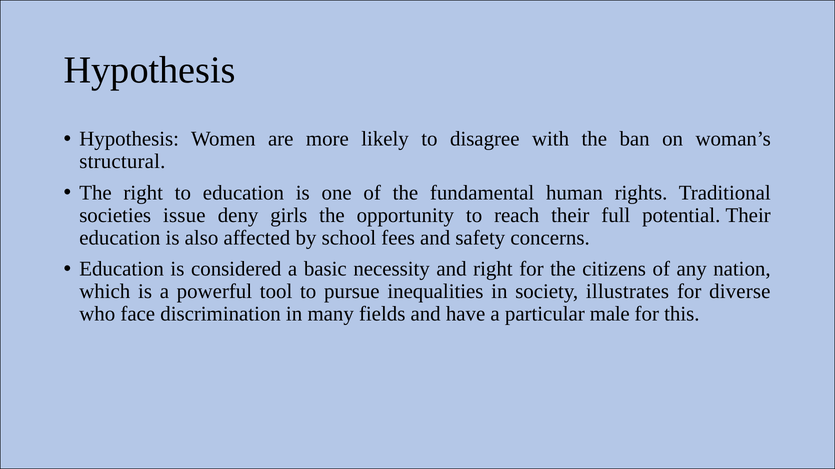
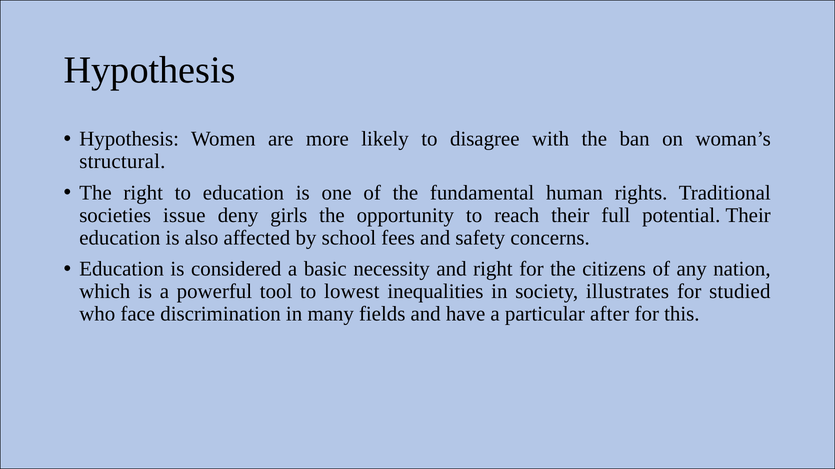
pursue: pursue -> lowest (352, 292)
diverse: diverse -> studied (740, 292)
male: male -> after (610, 314)
